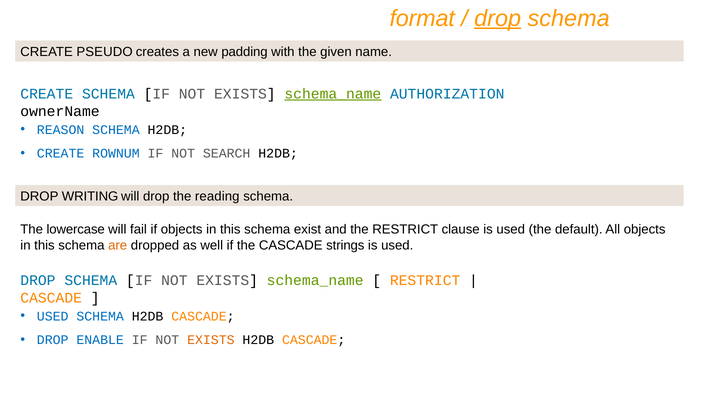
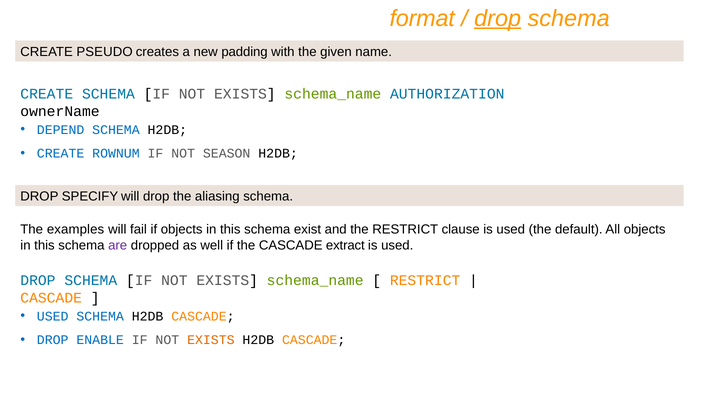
schema_name underline: present -> none (333, 94)
REASON: REASON -> DEPEND (61, 130)
SEARCH: SEARCH -> SEASON (227, 154)
WRITING: WRITING -> SPECIFY (90, 197)
reading: reading -> aliasing (217, 197)
lowercase: lowercase -> examples (76, 230)
are colour: orange -> purple (118, 246)
strings: strings -> extract (345, 246)
